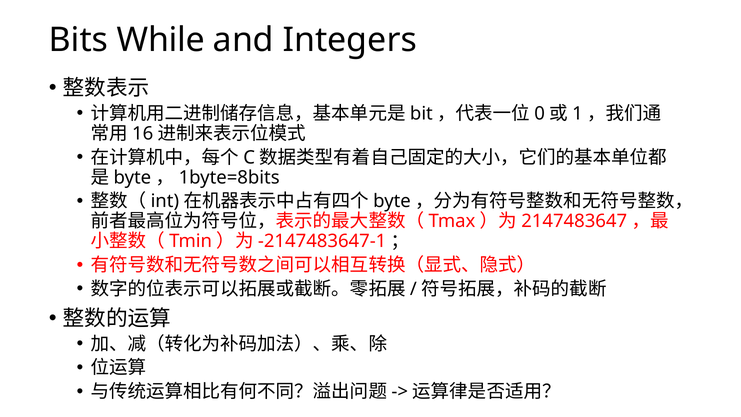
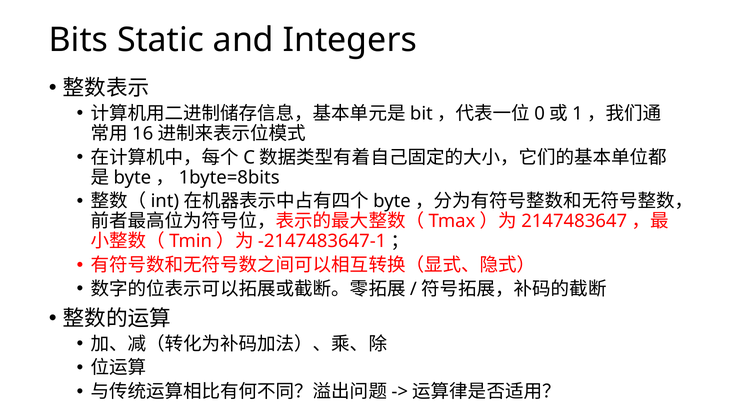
While: While -> Static (161, 40)
